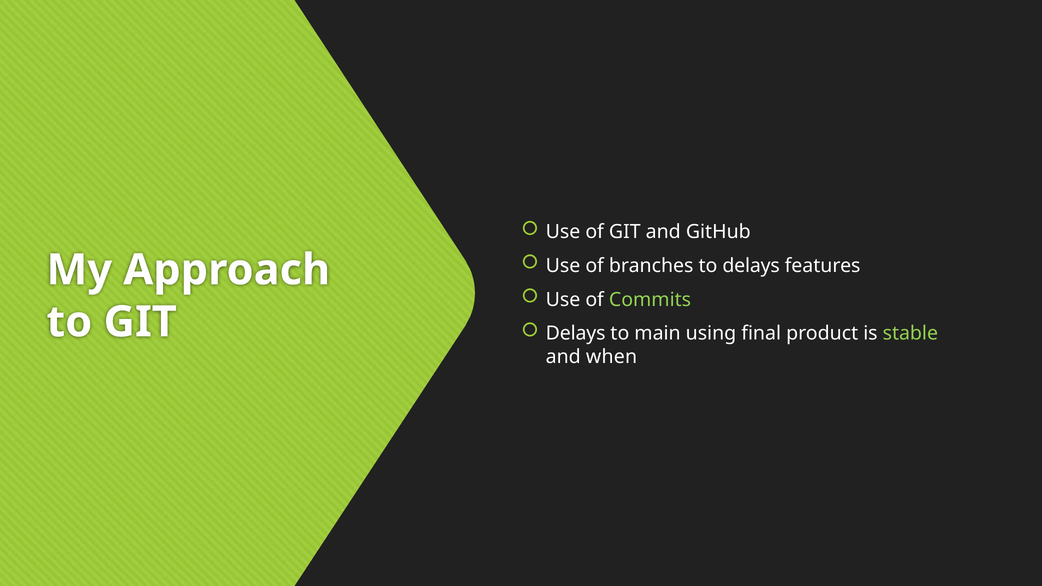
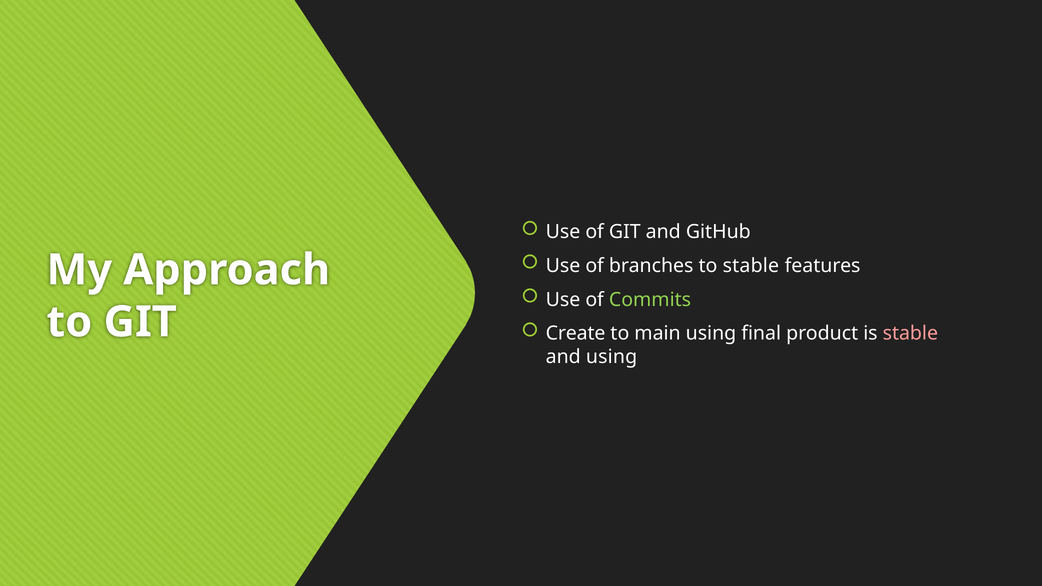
to delays: delays -> stable (751, 266)
Delays: Delays -> Create (576, 334)
stable colour: light green -> pink (910, 334)
and when: when -> using (612, 357)
